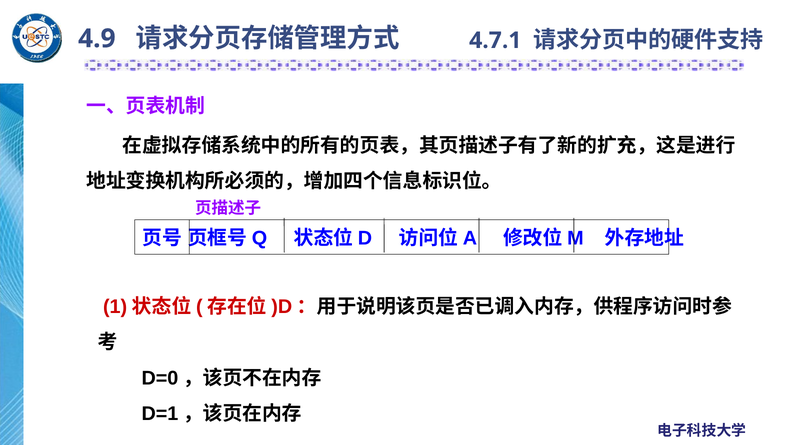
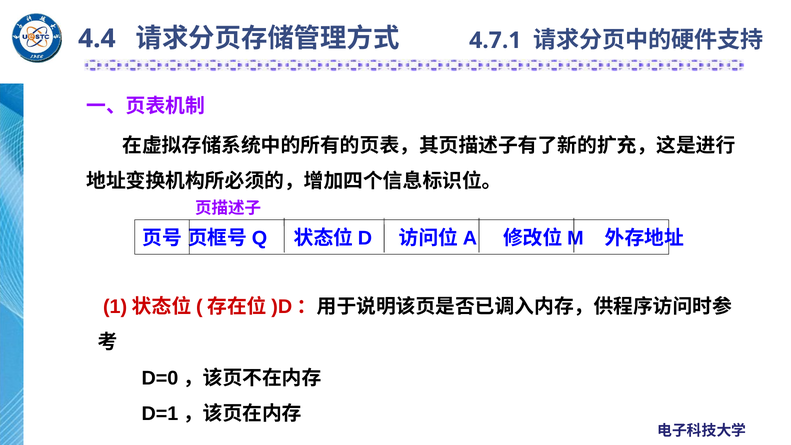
4.9: 4.9 -> 4.4 (97, 39)
